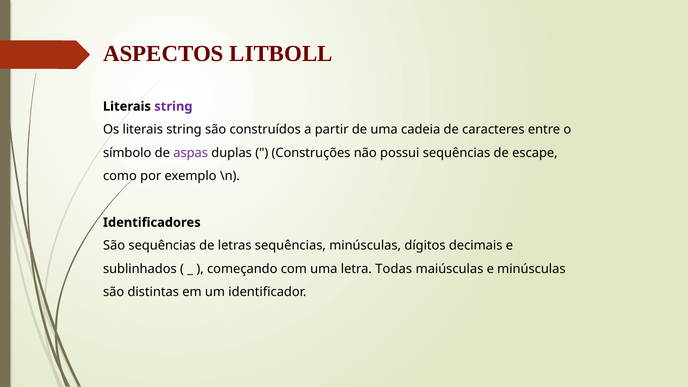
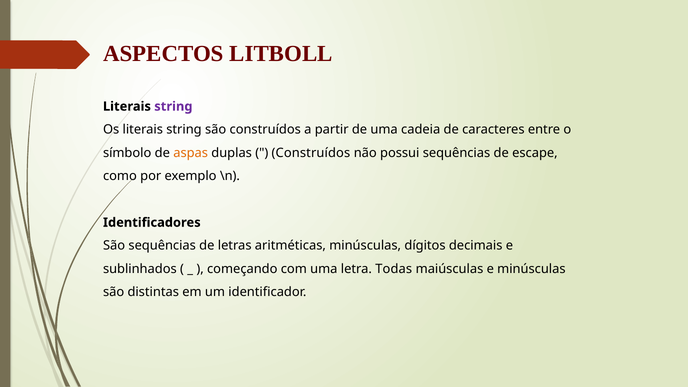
aspas colour: purple -> orange (191, 153)
Construções: Construções -> Construídos (311, 153)
letras sequências: sequências -> aritméticas (290, 246)
